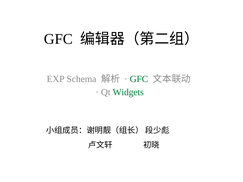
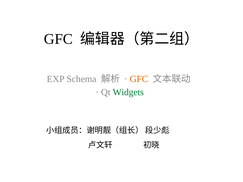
GFC colour: green -> orange (139, 79)
